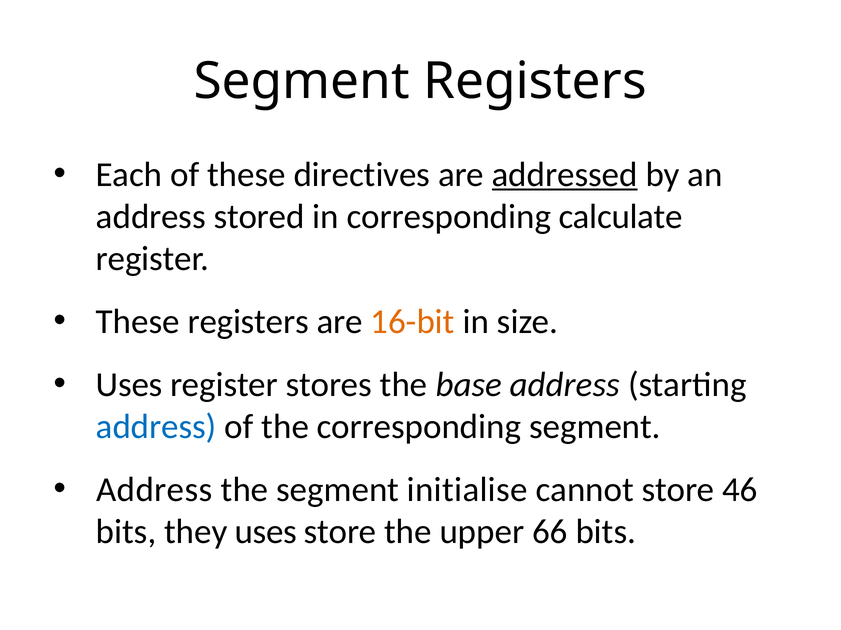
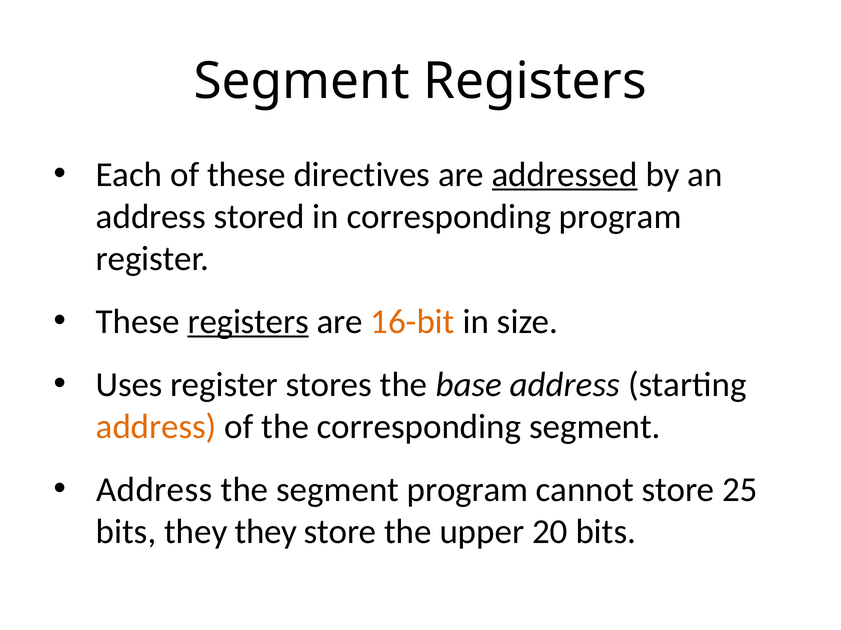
corresponding calculate: calculate -> program (620, 217)
registers underline: none -> present (248, 322)
address colour: blue -> orange (156, 427)
segment initialise: initialise -> program (468, 490)
46: 46 -> 25 (740, 490)
they uses: uses -> they (266, 532)
66: 66 -> 20 (550, 532)
